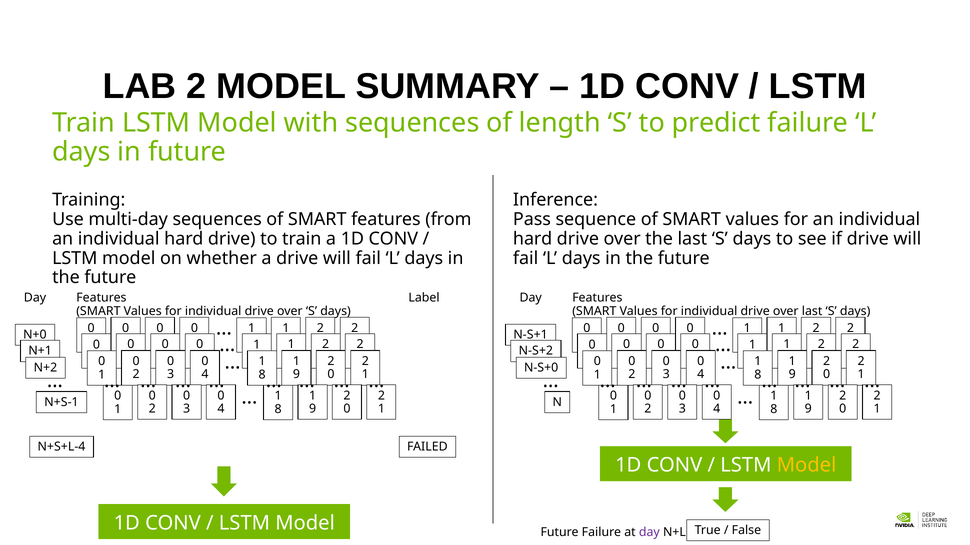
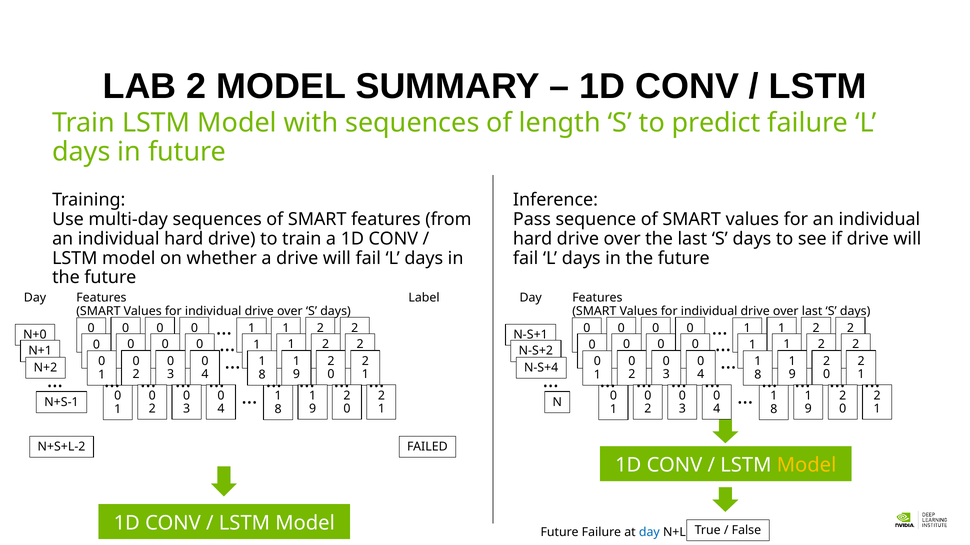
N-S+0: N-S+0 -> N-S+4 (541, 368)
N+S+L-4: N+S+L-4 -> N+S+L-2 (62, 447)
day colour: purple -> blue (649, 533)
